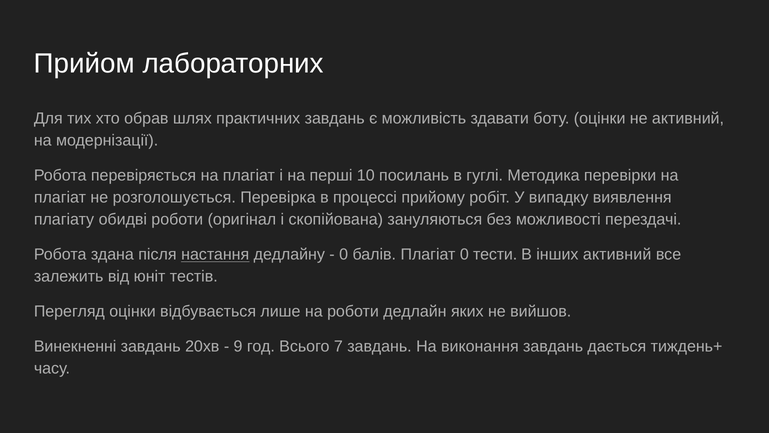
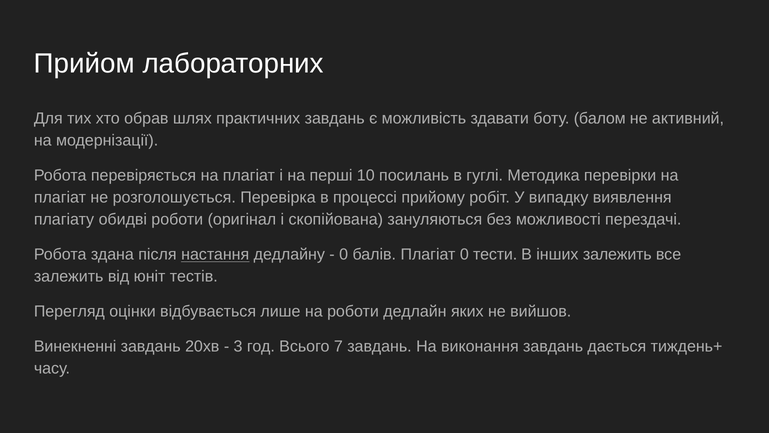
боту оцінки: оцінки -> балом (600, 118)
інших активний: активний -> залежить (617, 254)
9: 9 -> 3 (238, 346)
